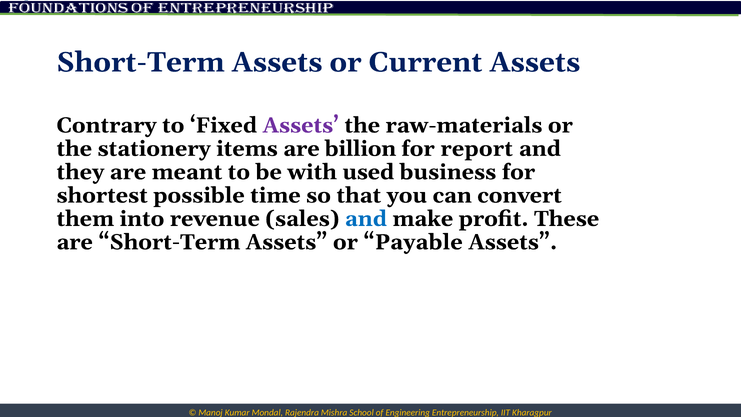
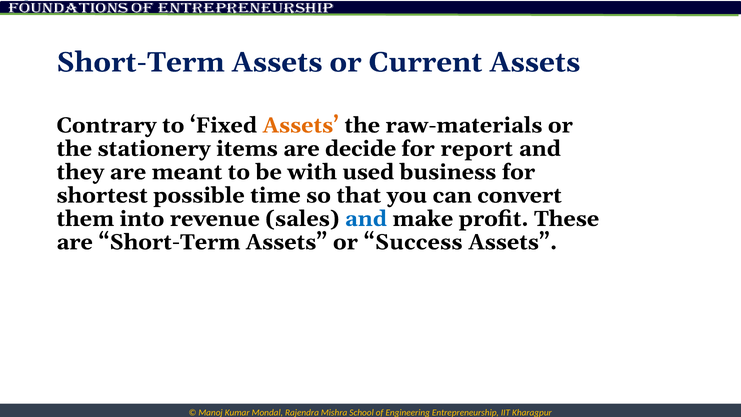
Assets colour: purple -> orange (301, 125)
billion: billion -> decide (361, 149)
Payable: Payable -> Success (413, 242)
